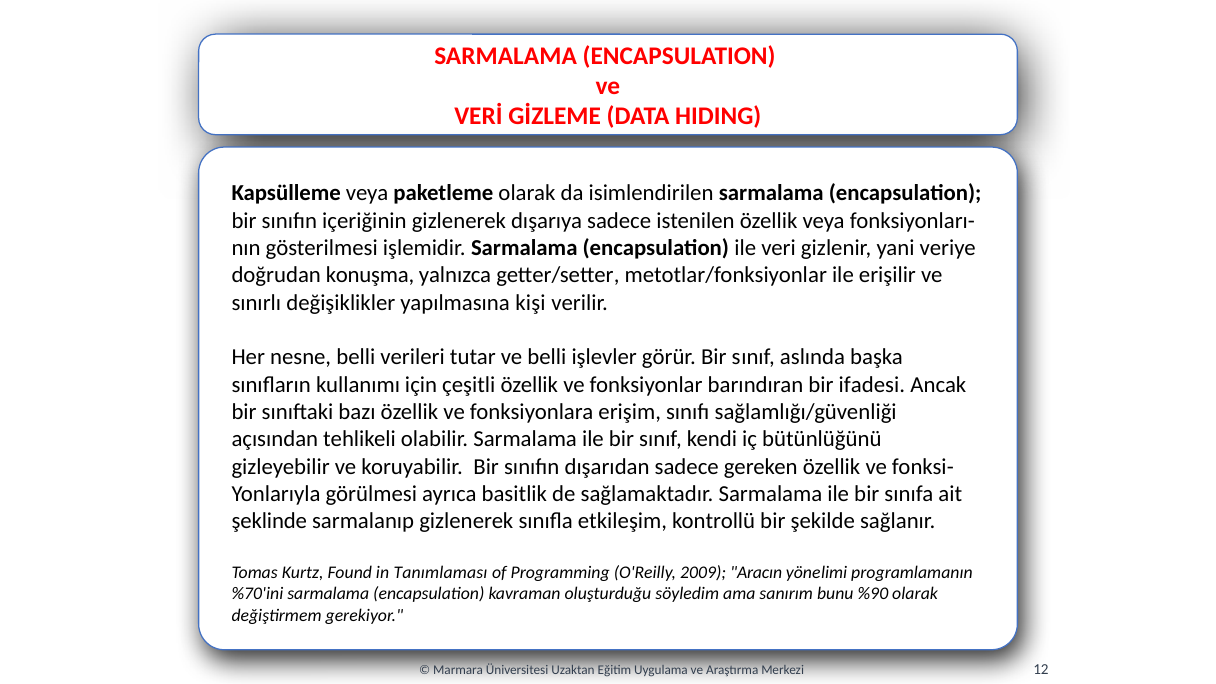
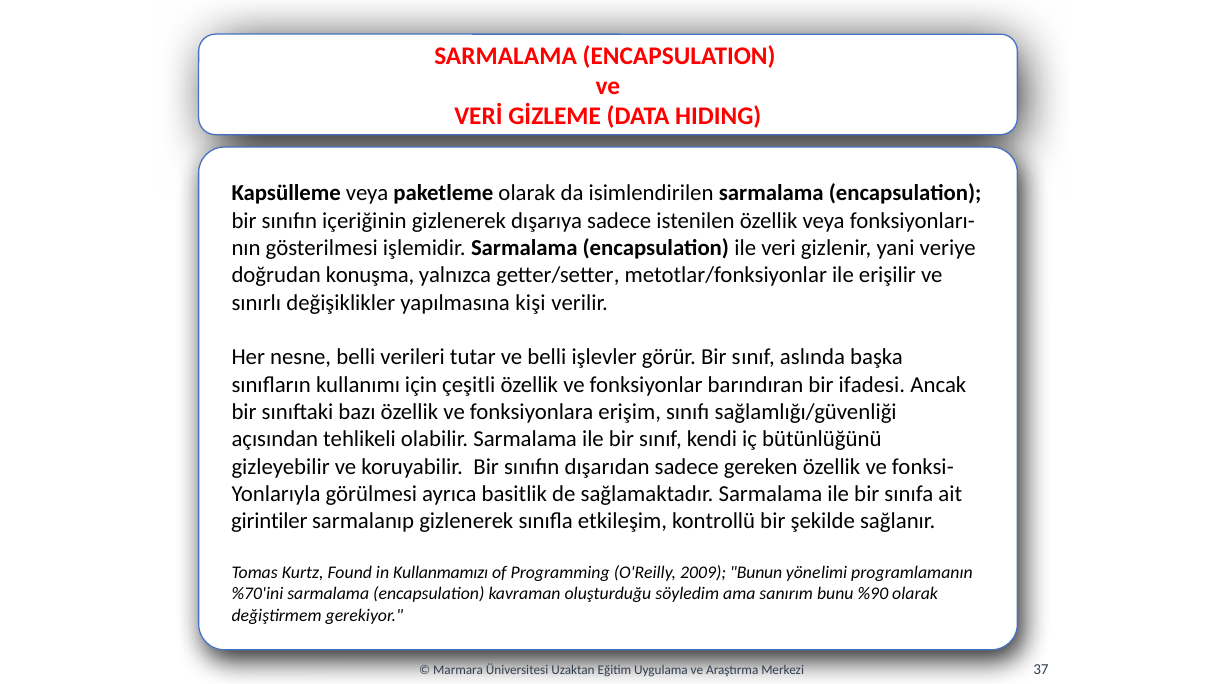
şeklinde: şeklinde -> girintiler (269, 521)
Tanımlaması: Tanımlaması -> Kullanmamızı (441, 573)
Aracın: Aracın -> Bunun (756, 573)
12: 12 -> 37 (1041, 669)
